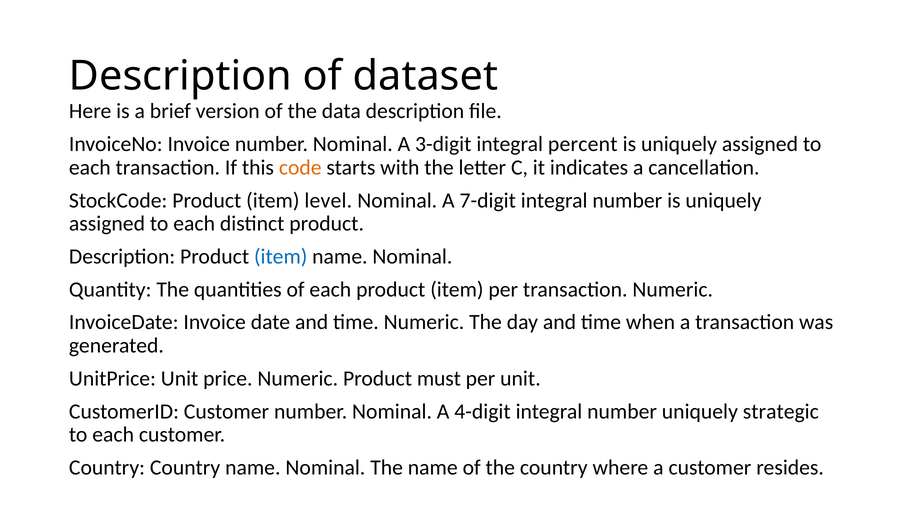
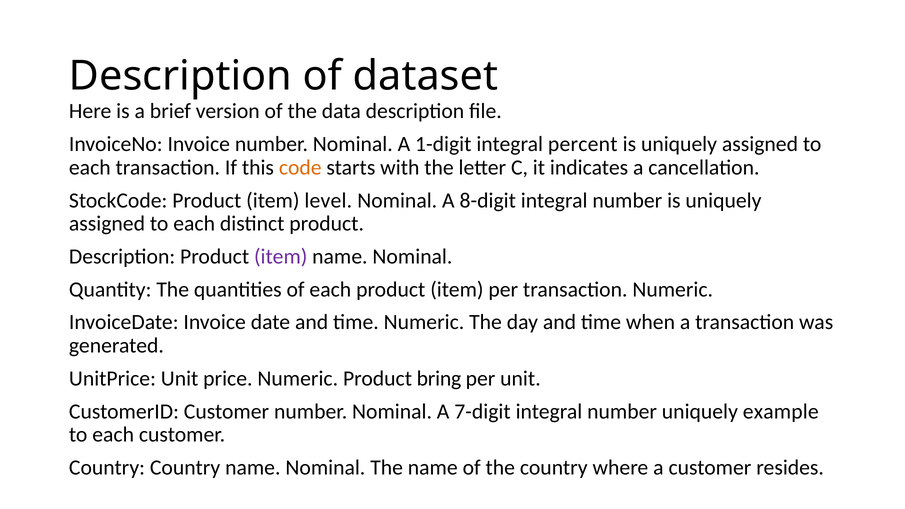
3-digit: 3-digit -> 1-digit (443, 144)
7-digit: 7-digit -> 8-digit (488, 200)
item colour: blue -> purple (281, 257)
must: must -> bring (439, 379)
4-digit: 4-digit -> 7-digit (483, 411)
strategic: strategic -> example (781, 411)
